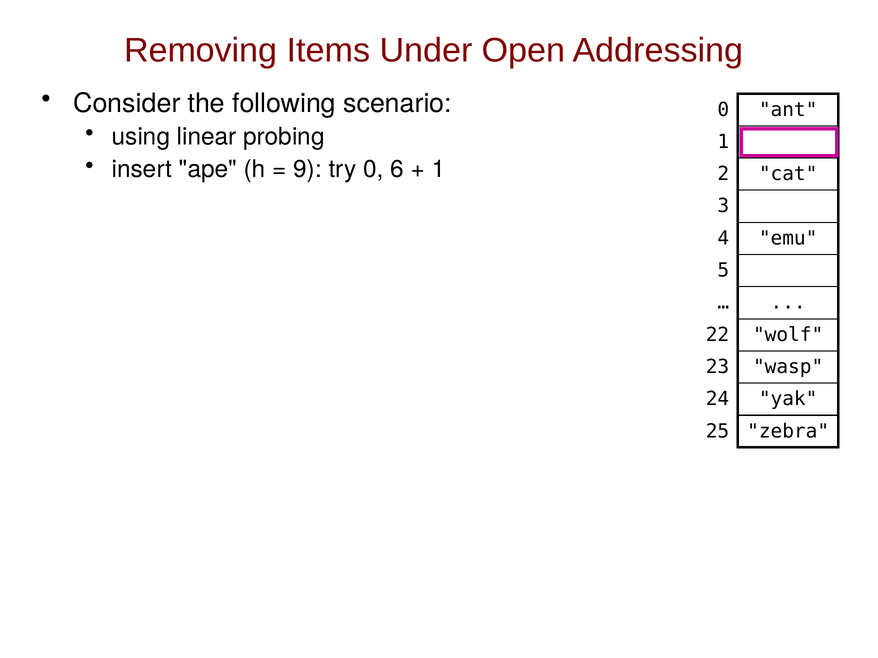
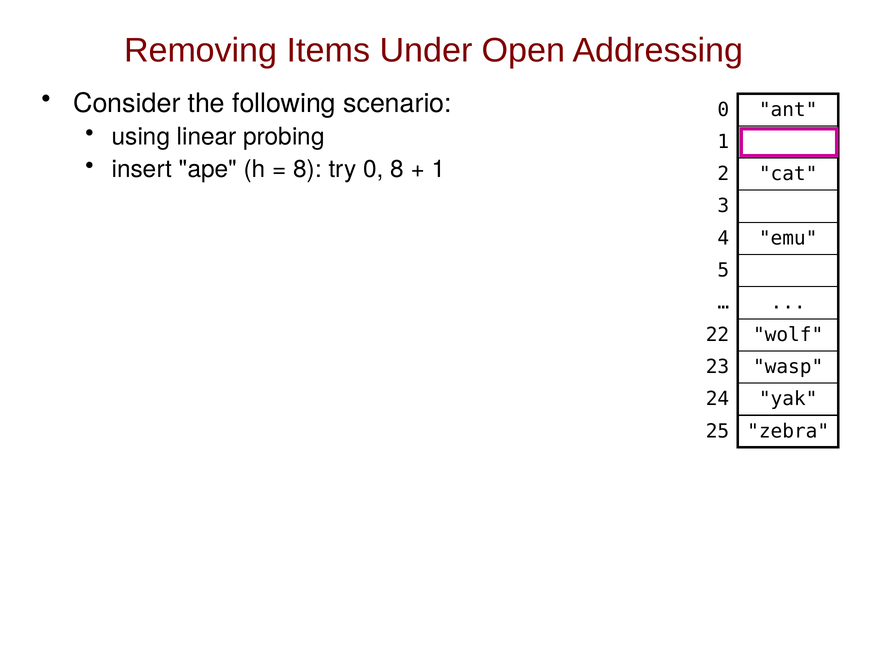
9: 9 -> 8 (308, 169)
0 6: 6 -> 8 (397, 169)
